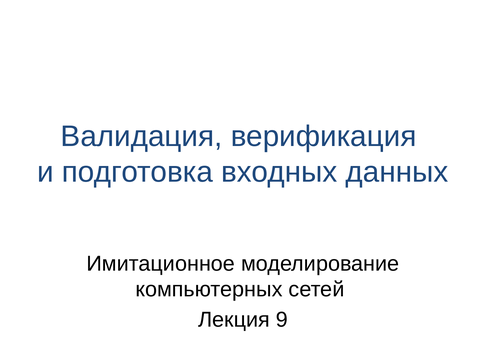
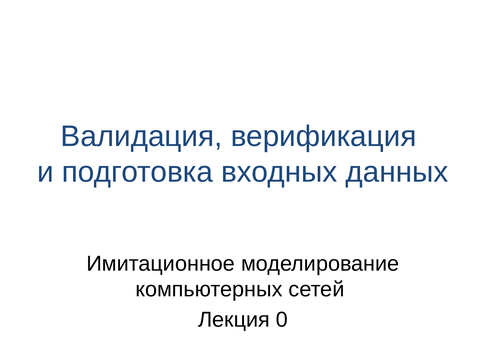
9: 9 -> 0 (282, 320)
